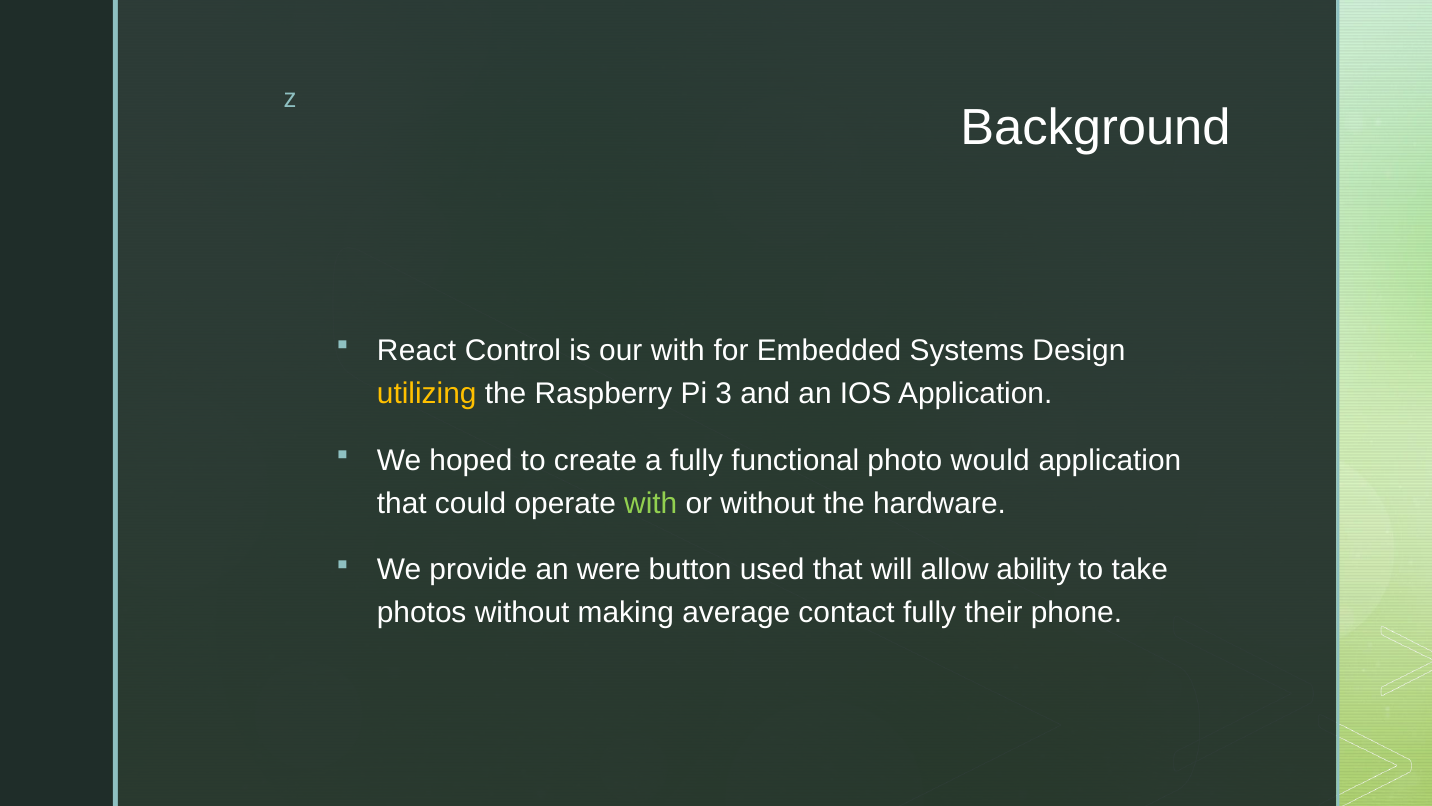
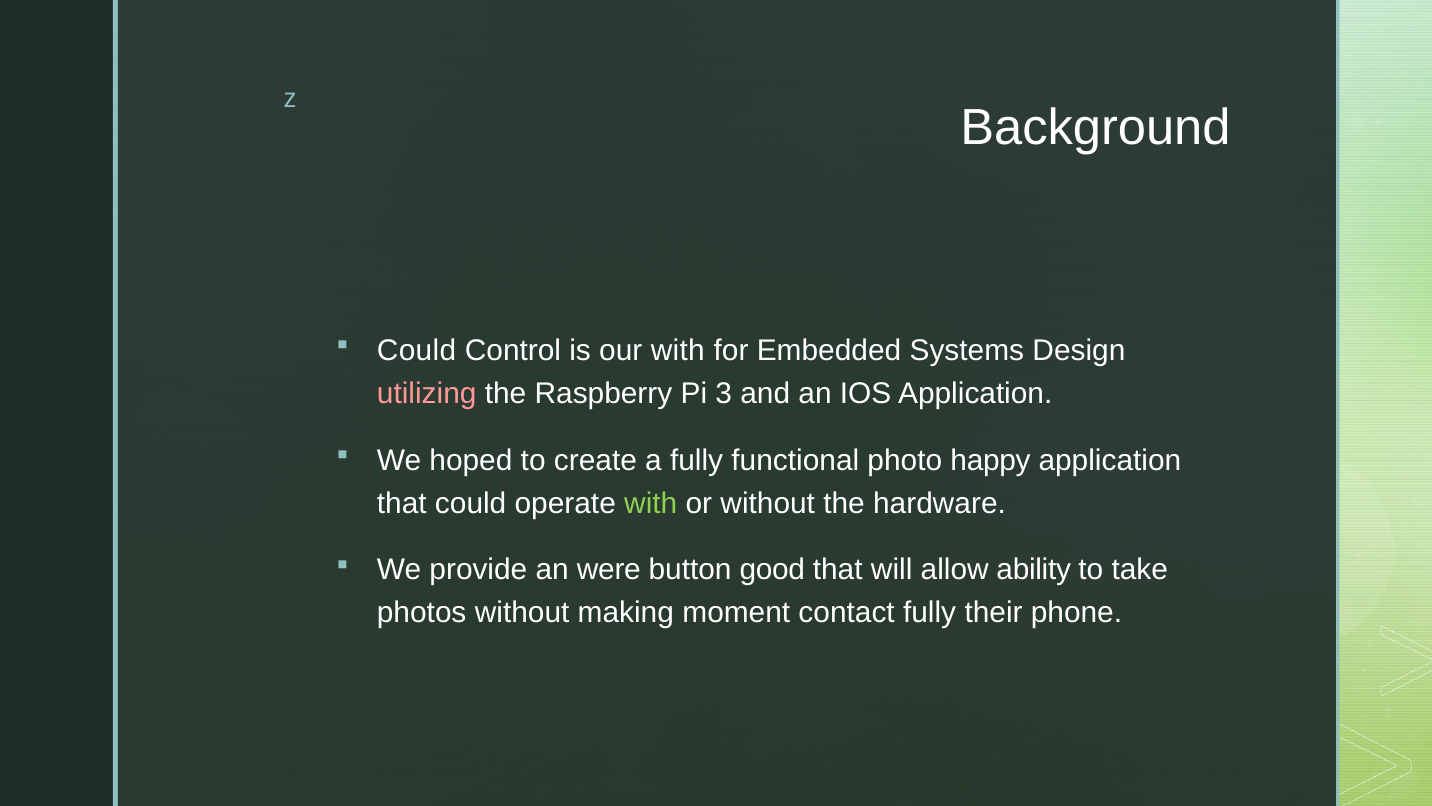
React: React -> Could (417, 350)
utilizing colour: yellow -> pink (427, 393)
would: would -> happy (991, 460)
used: used -> good (772, 570)
average: average -> moment (736, 613)
